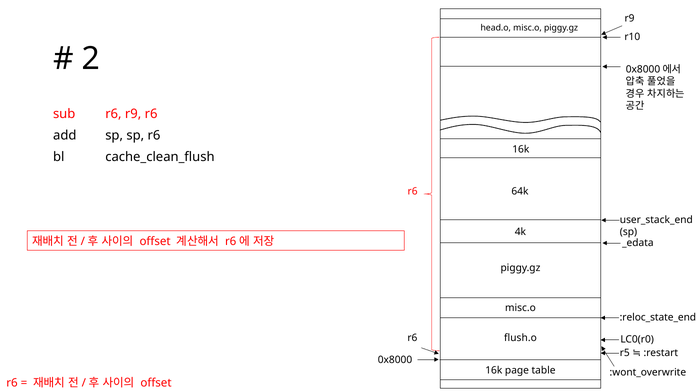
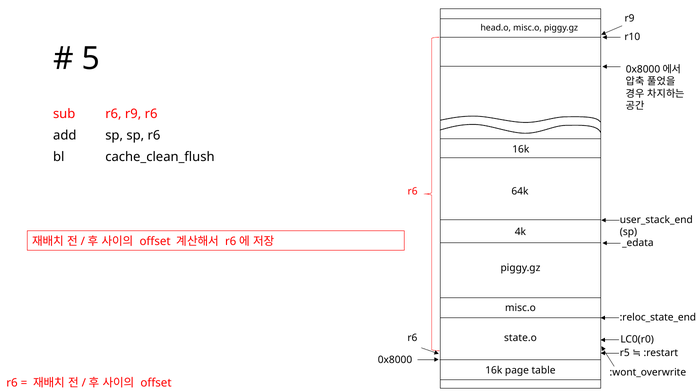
2: 2 -> 5 (91, 58)
flush.o: flush.o -> state.o (520, 337)
